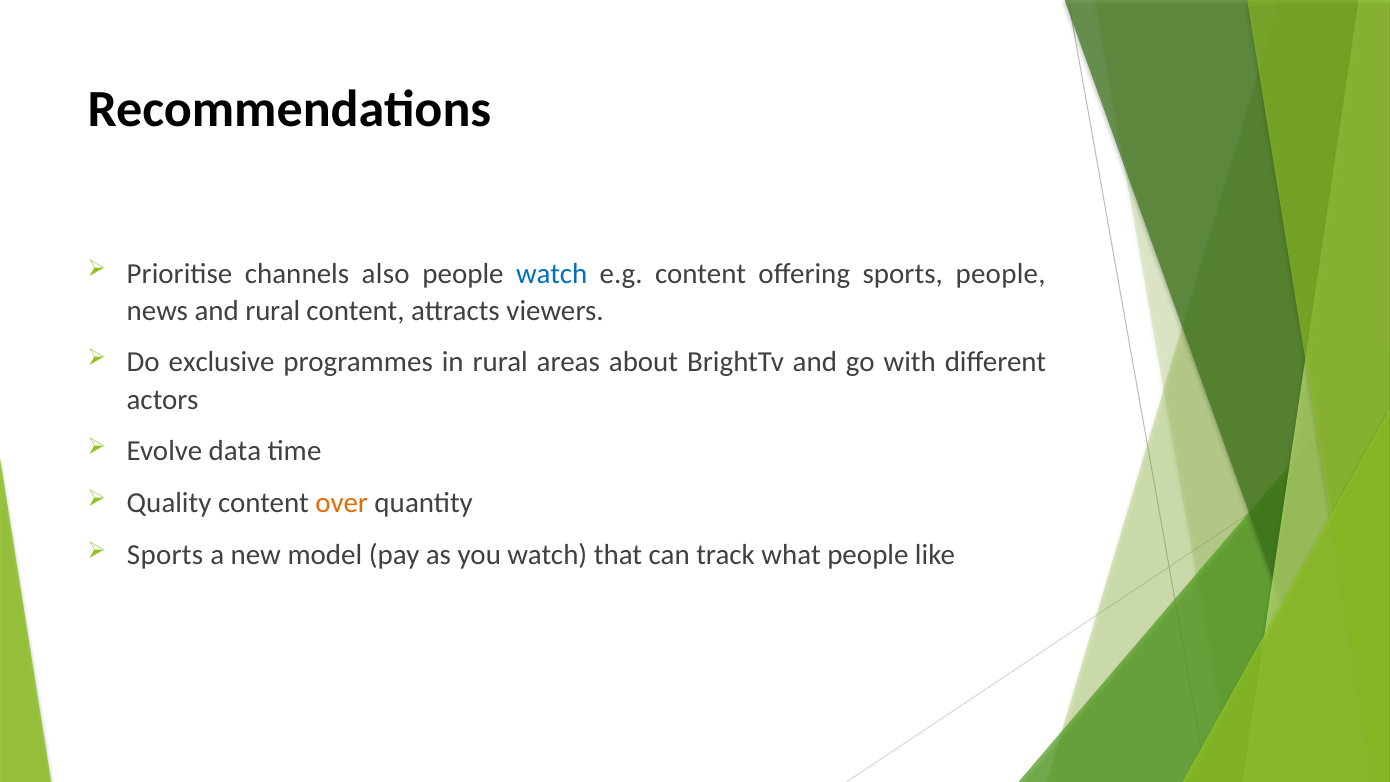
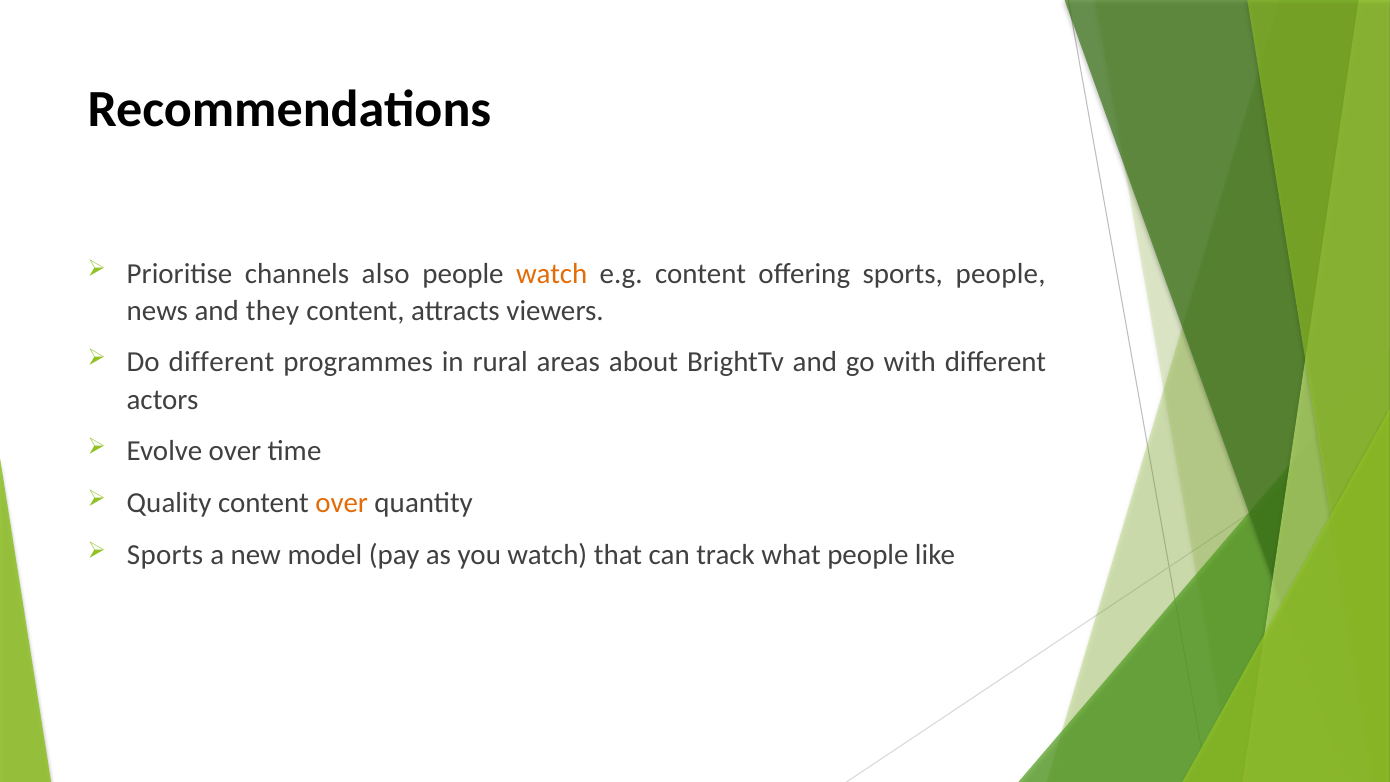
watch colour: blue -> orange (552, 273)
and rural: rural -> they (273, 311)
Do exclusive: exclusive -> different (221, 362)
Evolve data: data -> over (235, 451)
